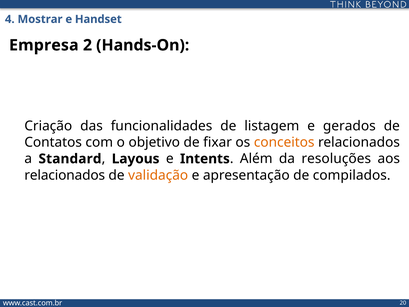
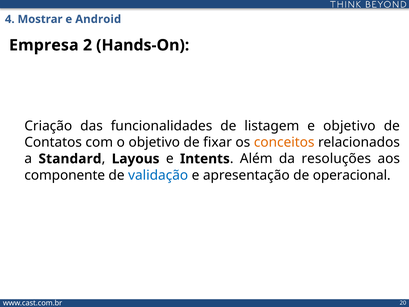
Handset: Handset -> Android (98, 19)
e gerados: gerados -> objetivo (349, 126)
relacionados: relacionados -> componente (65, 175)
validação colour: orange -> blue (158, 175)
compilados: compilados -> operacional (352, 175)
